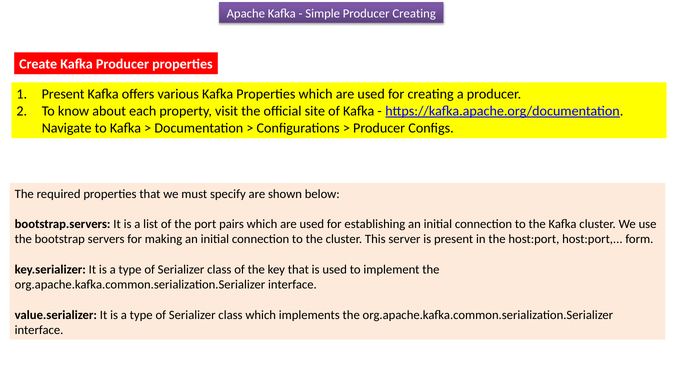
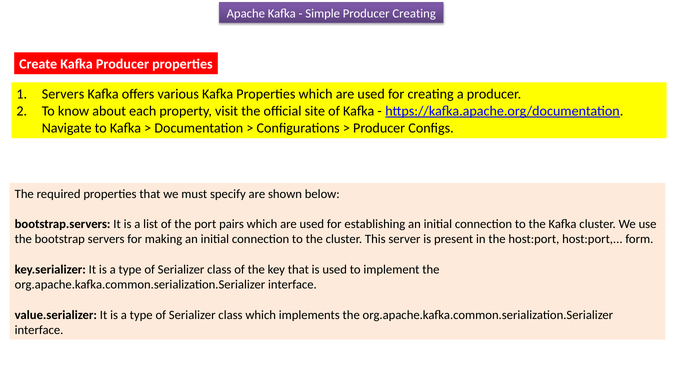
Present: Present -> Servers (63, 94)
